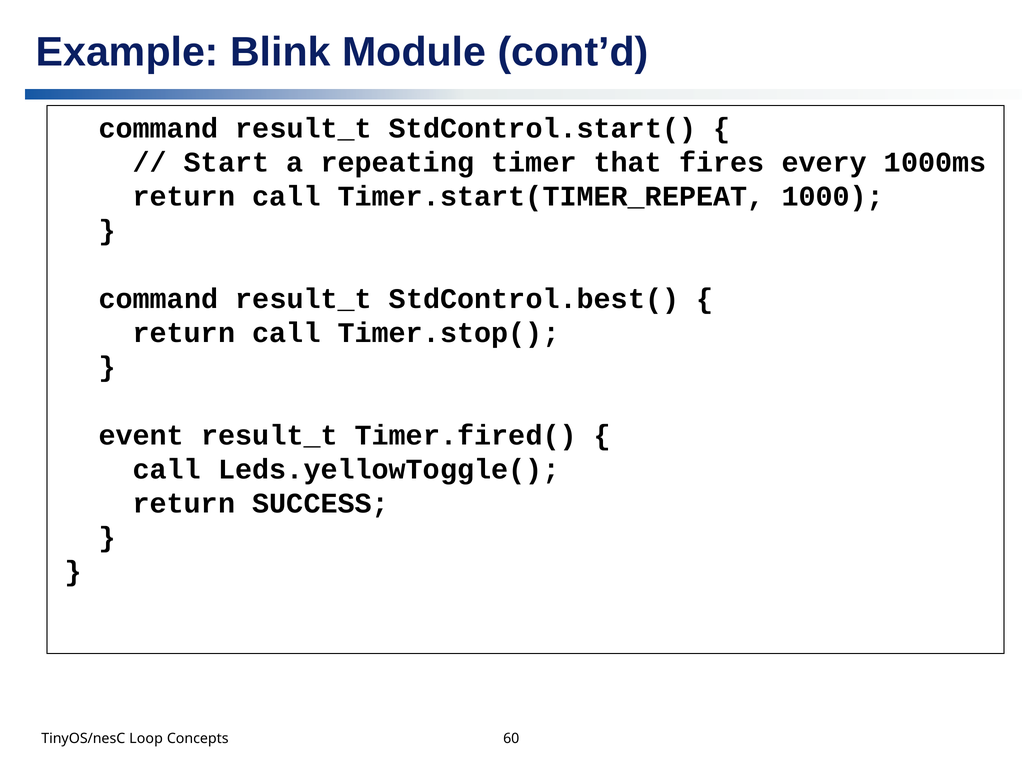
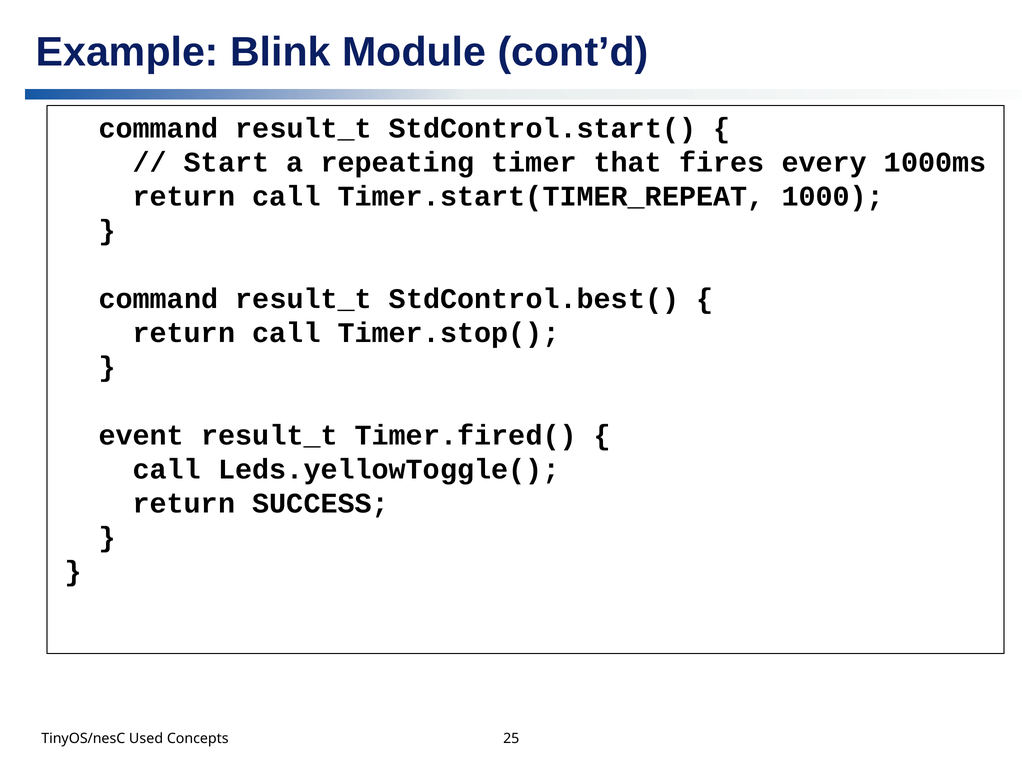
Loop: Loop -> Used (146, 738)
60: 60 -> 25 (511, 738)
